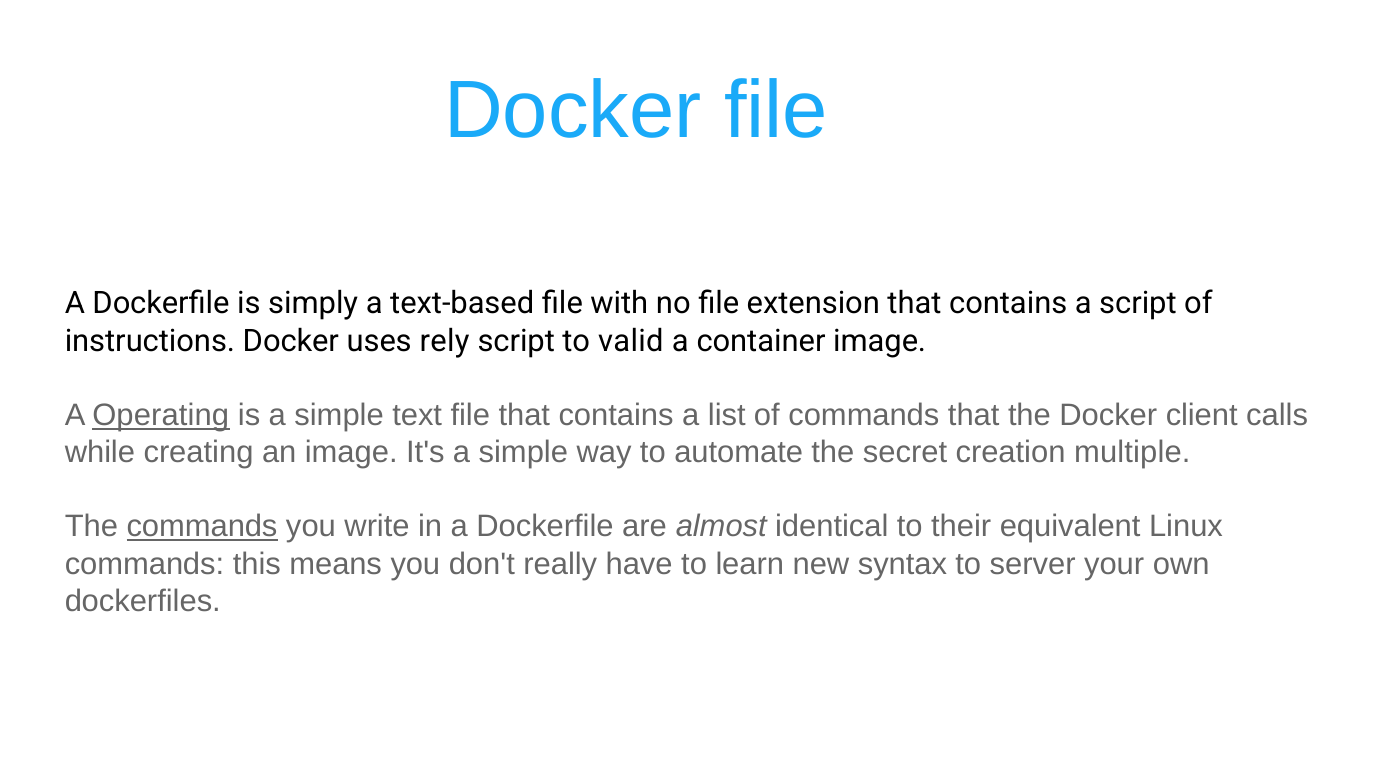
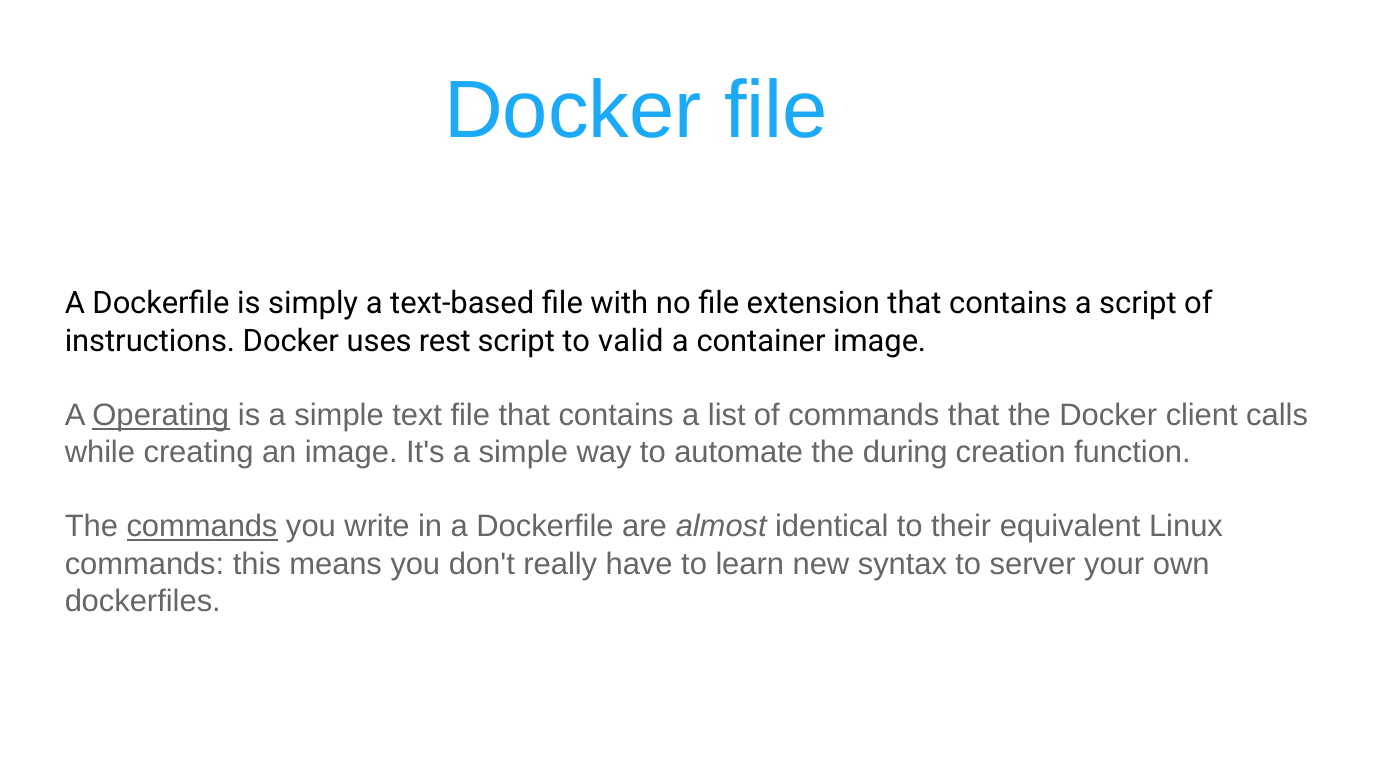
rely: rely -> rest (445, 341)
secret: secret -> during (905, 452)
multiple: multiple -> function (1132, 452)
